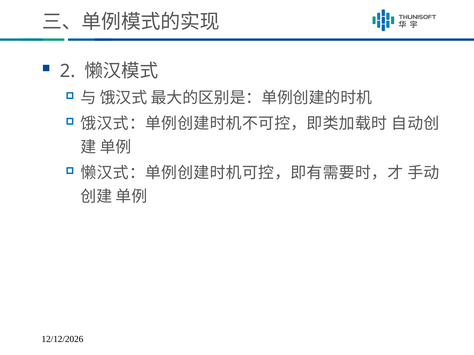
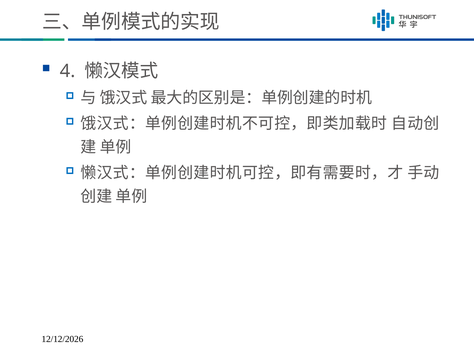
2: 2 -> 4 (68, 71)
